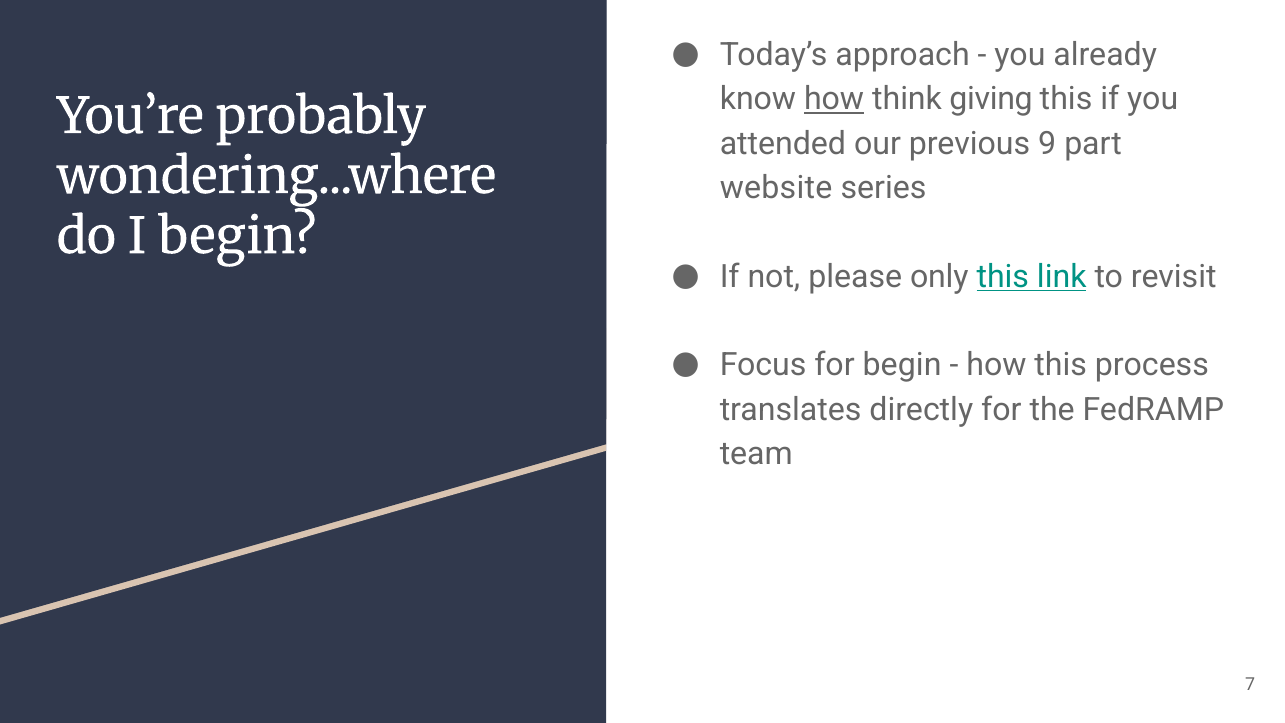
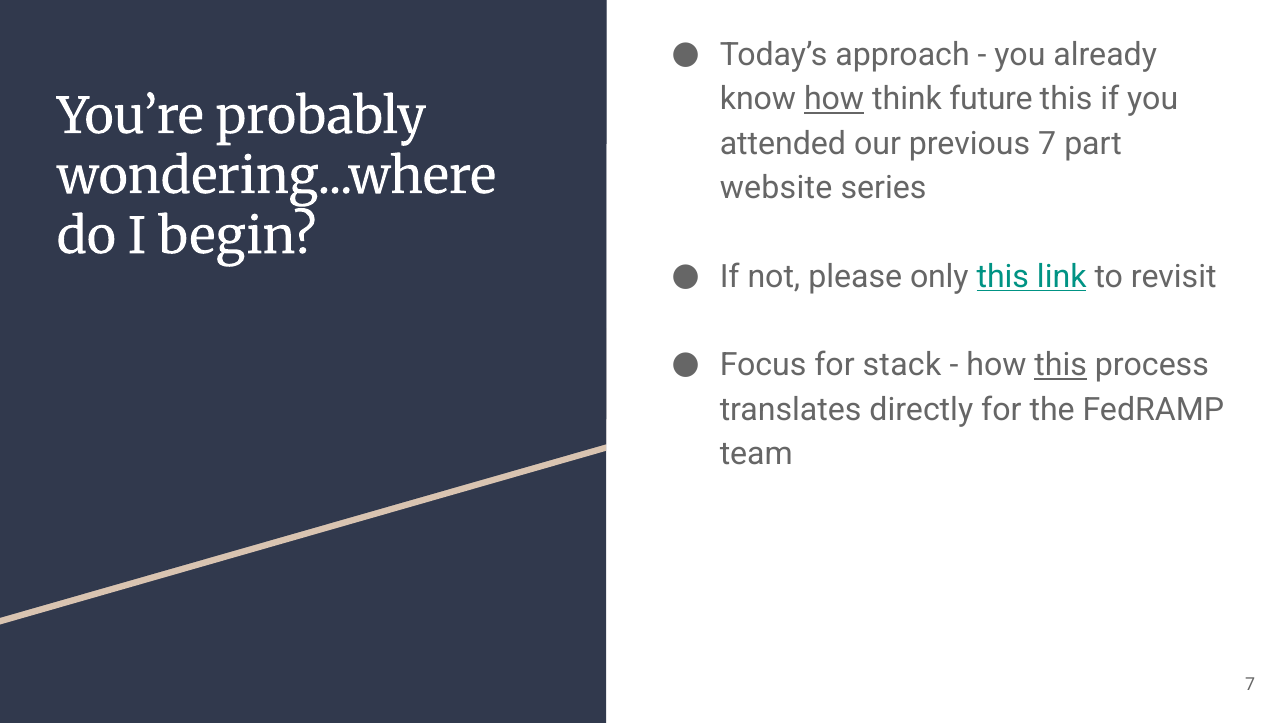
giving: giving -> future (991, 99)
previous 9: 9 -> 7 (1047, 144)
for begin: begin -> stack (902, 365)
this underline: none -> present (1061, 365)
